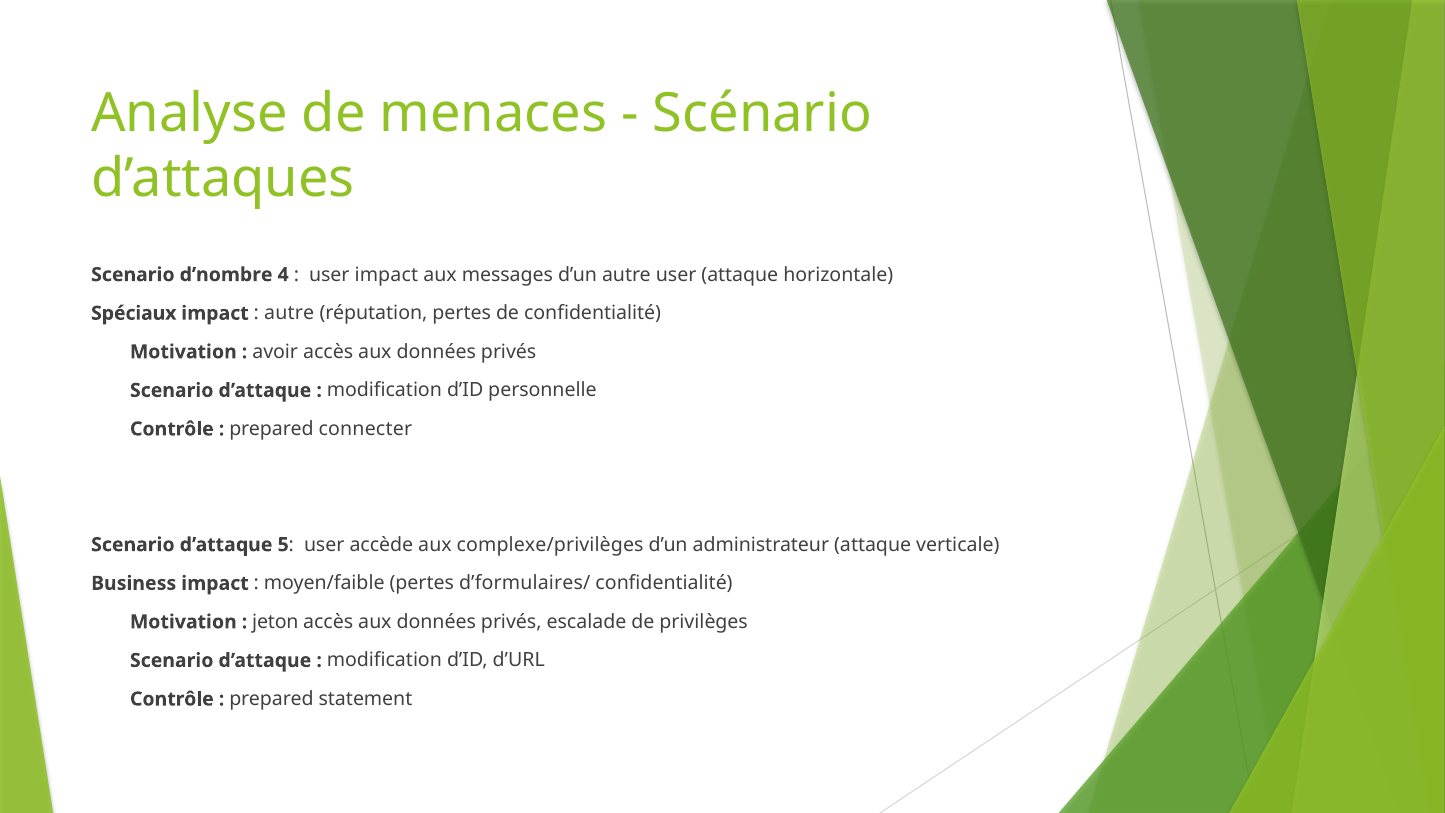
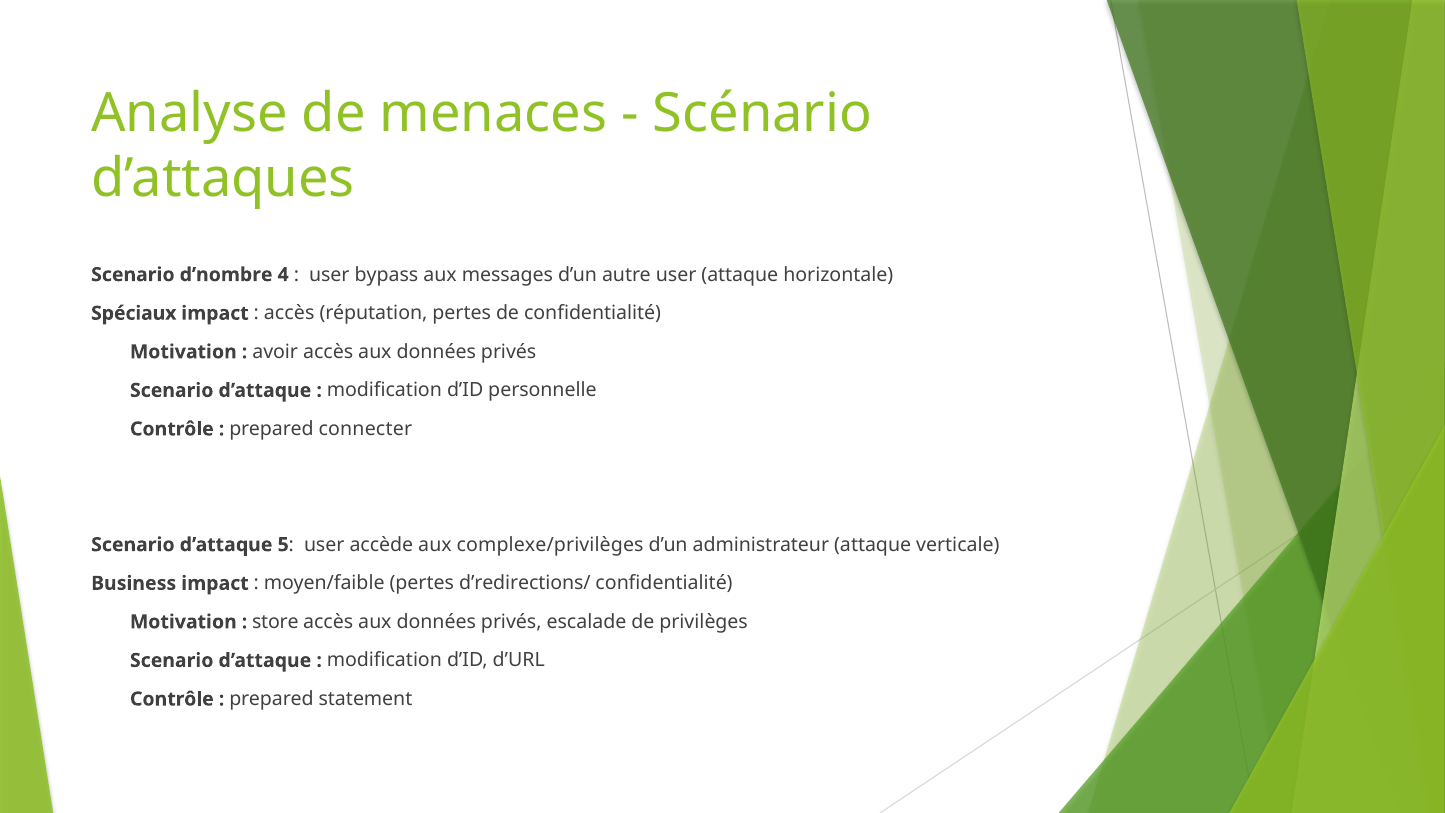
user impact: impact -> bypass (386, 275)
autre: autre -> accès (289, 313)
d’formulaires/: d’formulaires/ -> d’redirections/ (525, 583)
jeton: jeton -> store (275, 622)
